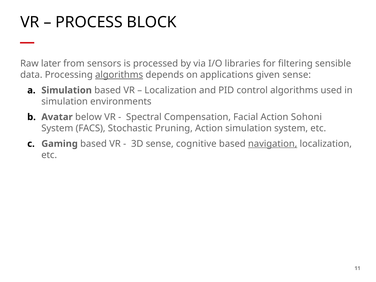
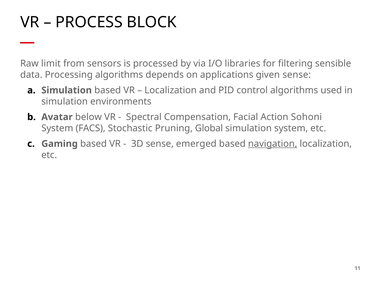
later: later -> limit (51, 64)
algorithms underline: present -> none (119, 75)
Pruning Action: Action -> Global (209, 128)
cognitive: cognitive -> emerged (196, 144)
